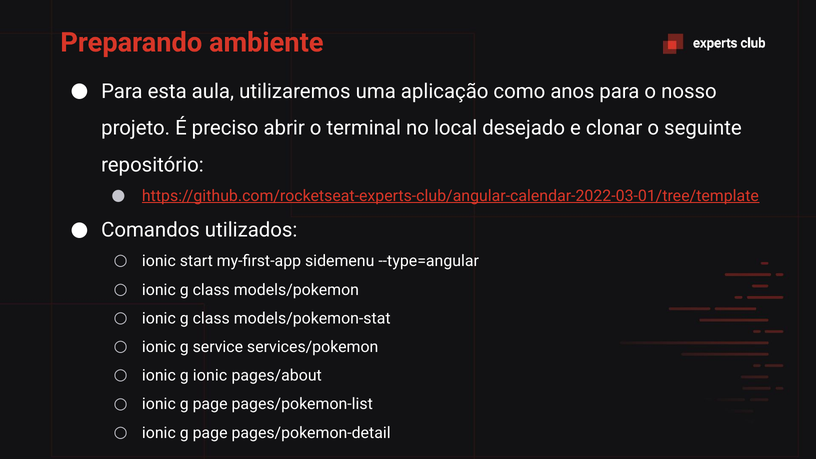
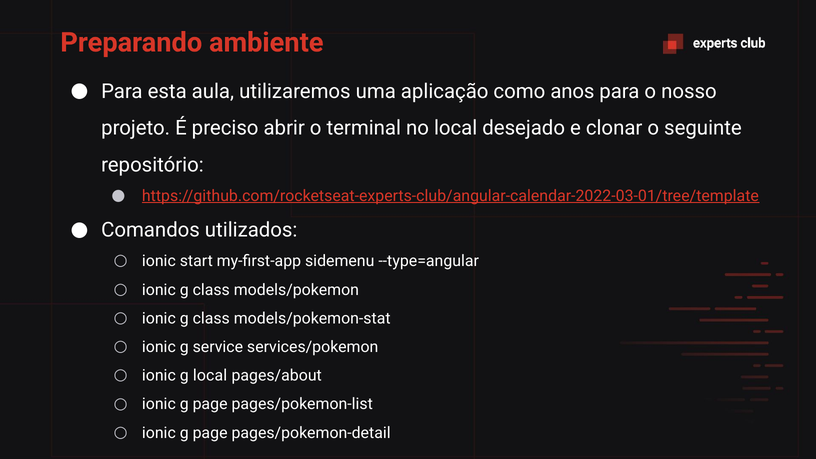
g ionic: ionic -> local (210, 376)
